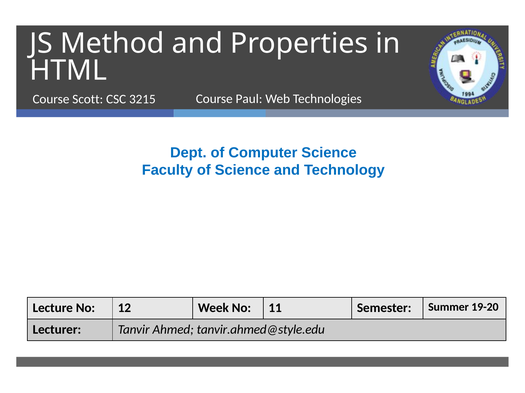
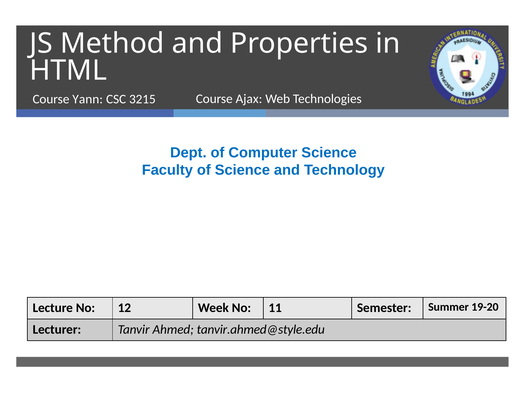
Paul: Paul -> Ajax (249, 99)
Scott: Scott -> Yann (88, 99)
